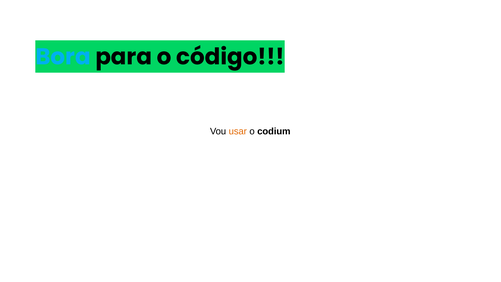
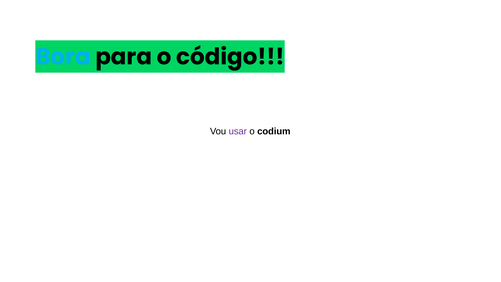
usar colour: orange -> purple (238, 131)
